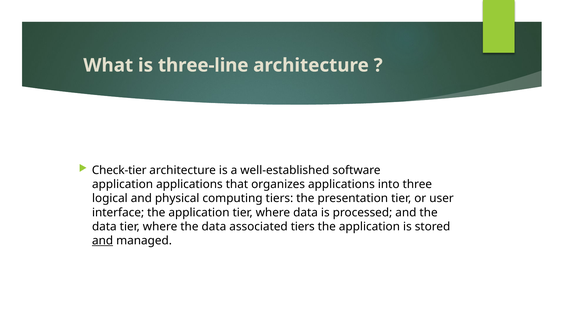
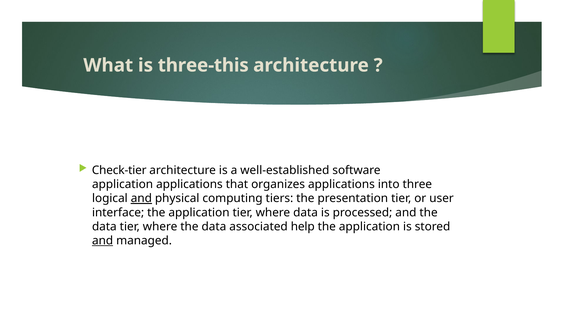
three-line: three-line -> three-this (203, 65)
and underline: none -> present (141, 199)
associated tiers: tiers -> help (303, 227)
